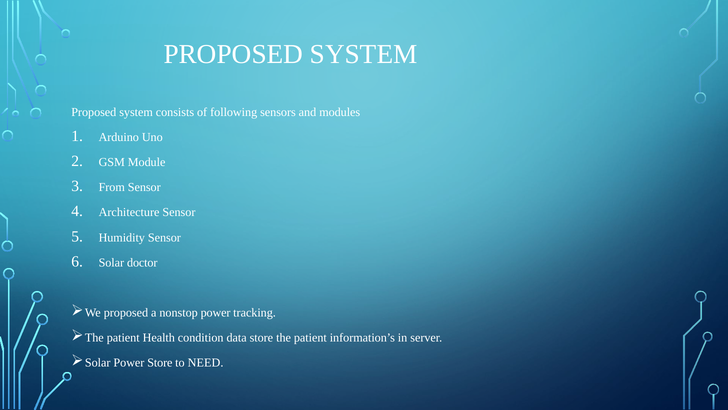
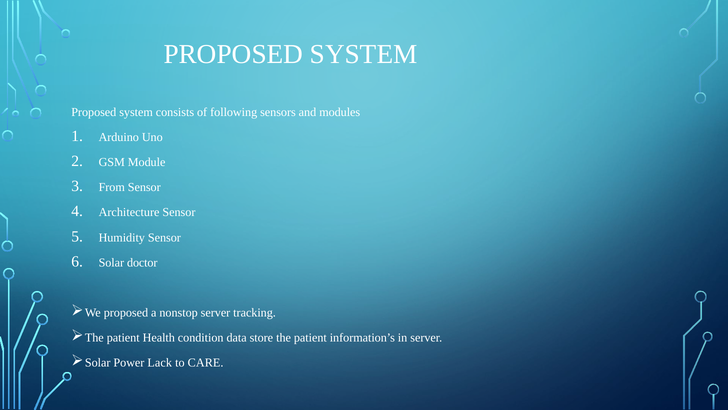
nonstop power: power -> server (215, 312)
Power Store: Store -> Lack (160, 362)
NEED: NEED -> CARE (206, 362)
